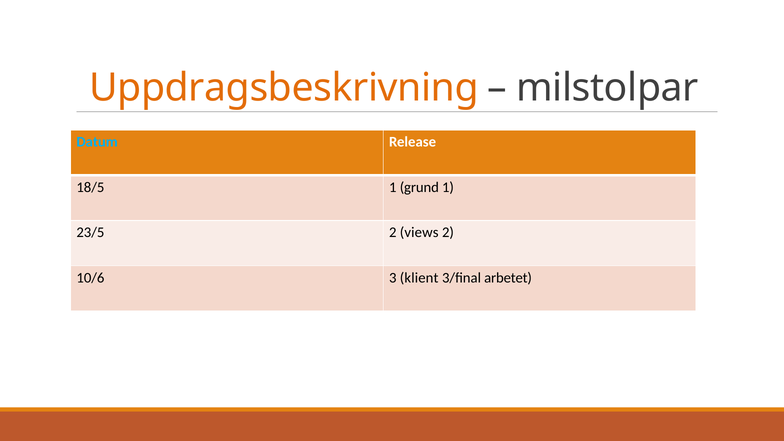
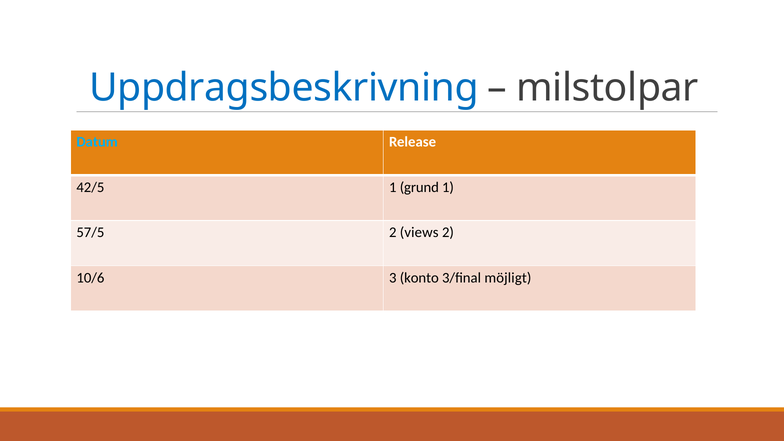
Uppdragsbeskrivning colour: orange -> blue (284, 88)
18/5: 18/5 -> 42/5 (90, 187)
23/5: 23/5 -> 57/5 (90, 233)
klient: klient -> konto (419, 278)
arbetet: arbetet -> möjligt (508, 278)
